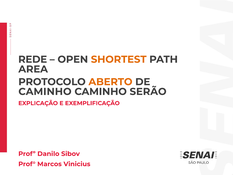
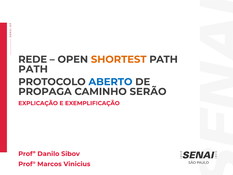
AREA: AREA -> PATH (33, 69)
ABERTO colour: orange -> blue (110, 82)
CAMINHO: CAMINHO -> PROPAGA (45, 92)
